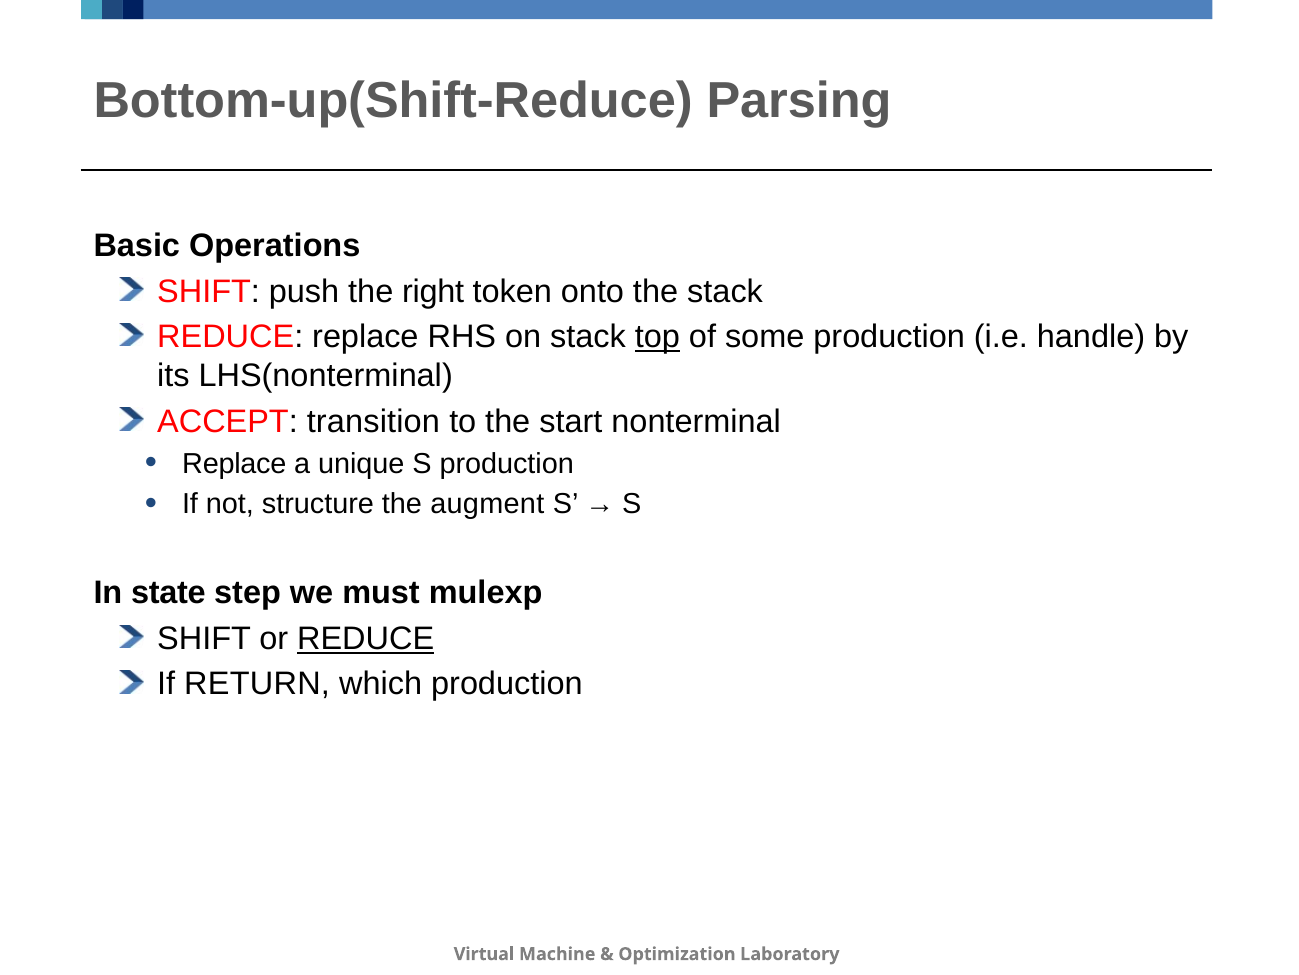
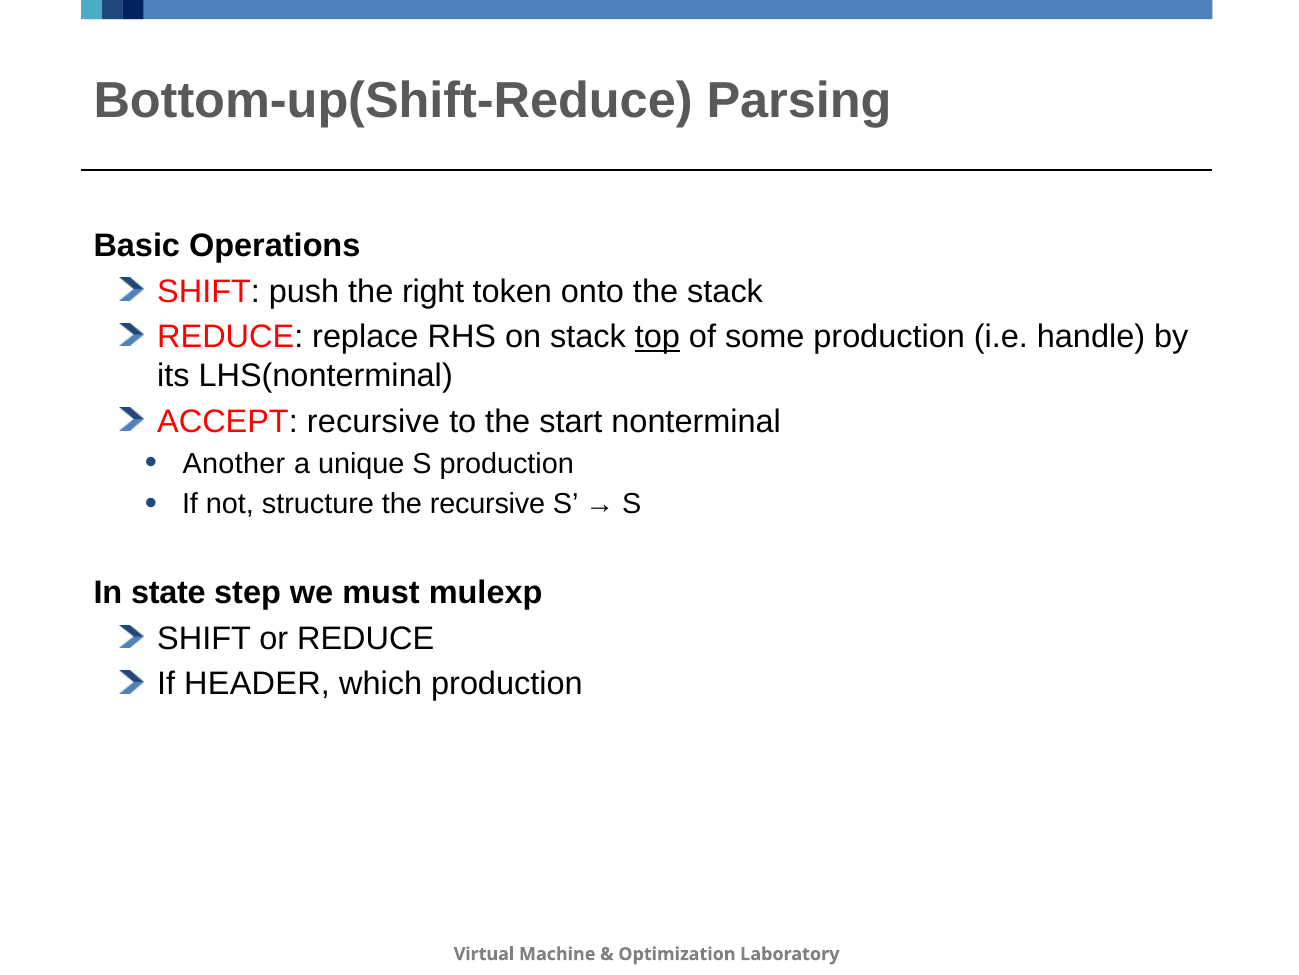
ACCEPT transition: transition -> recursive (373, 421)
Replace: Replace -> Another (234, 463)
the augment: augment -> recursive (488, 504)
REDUCE underline: present -> none (366, 638)
RETURN: RETURN -> HEADER (257, 684)
